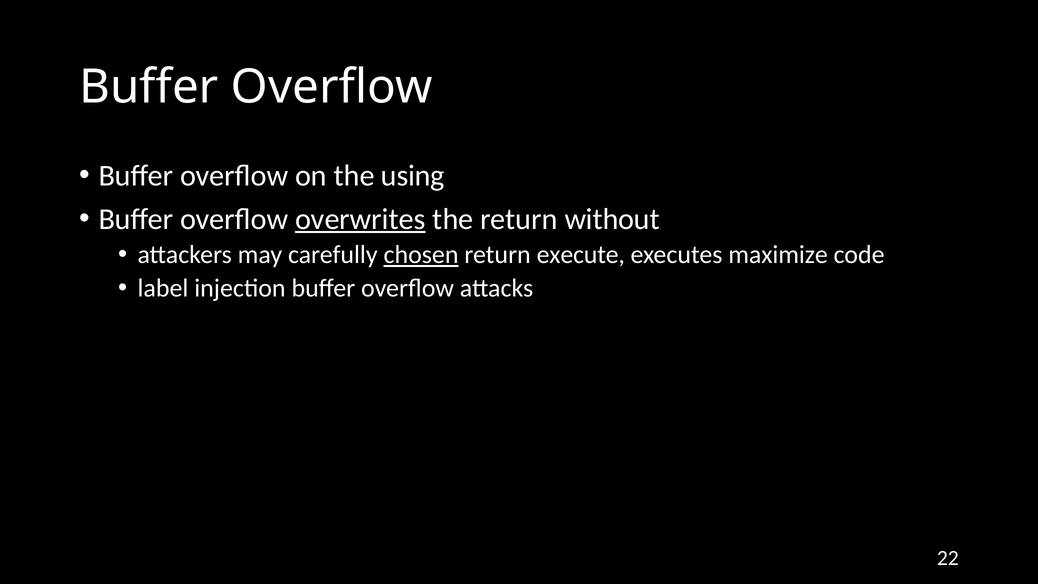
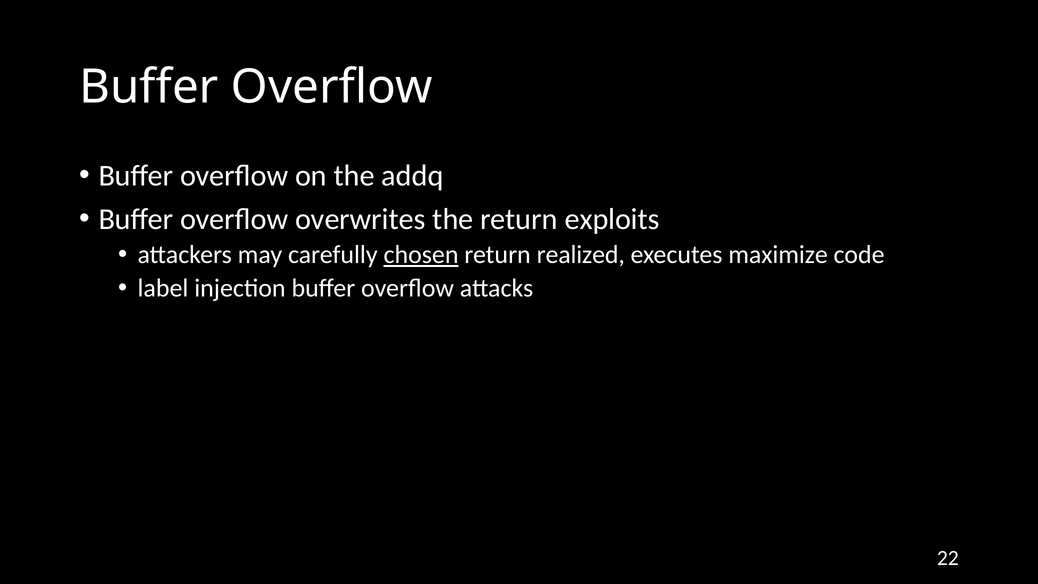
using: using -> addq (413, 175)
overwrites underline: present -> none (360, 219)
without: without -> exploits (612, 219)
execute: execute -> realized (581, 255)
